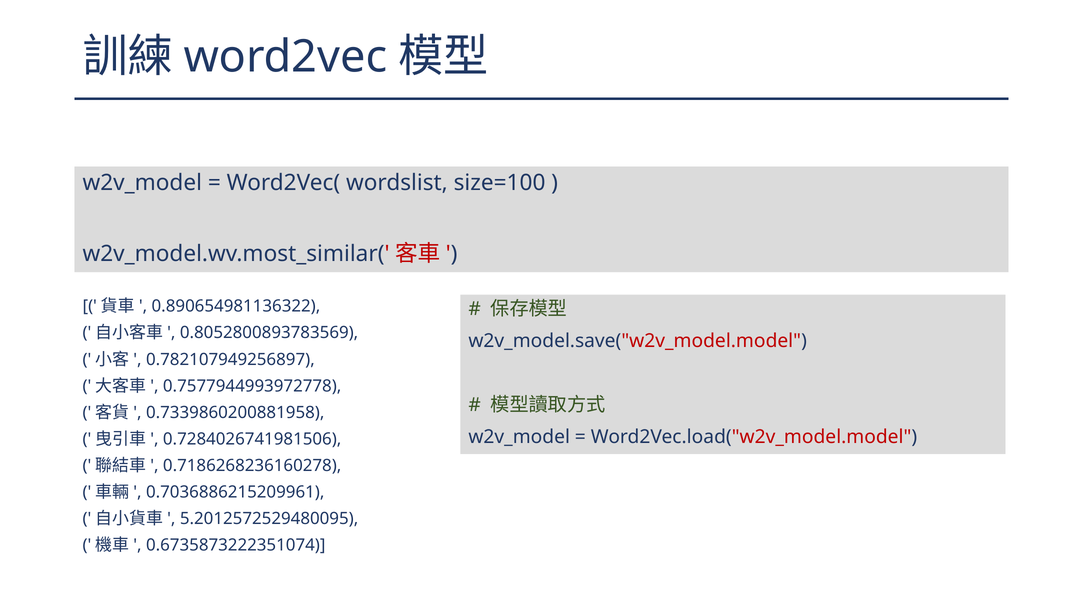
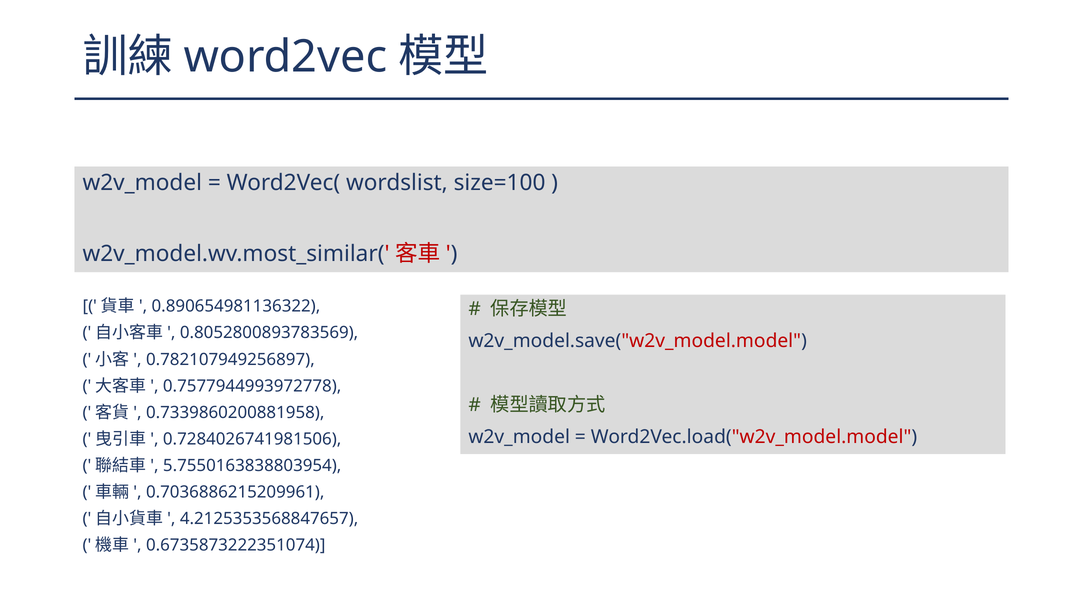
0.7186268236160278: 0.7186268236160278 -> 5.7550163838803954 (252, 466)
5.2012572529480095: 5.2012572529480095 -> 4.2125353568847657 (269, 519)
